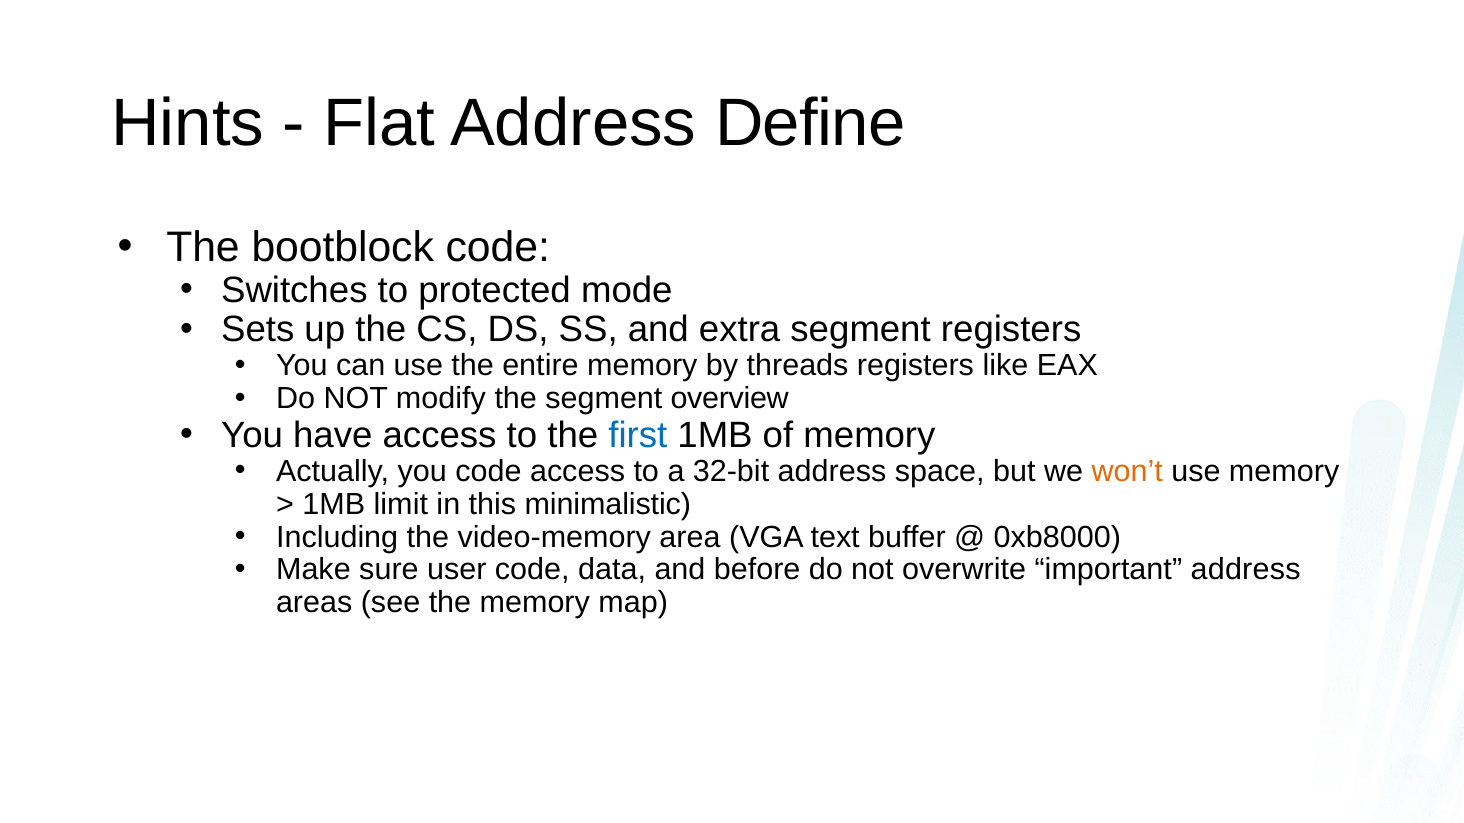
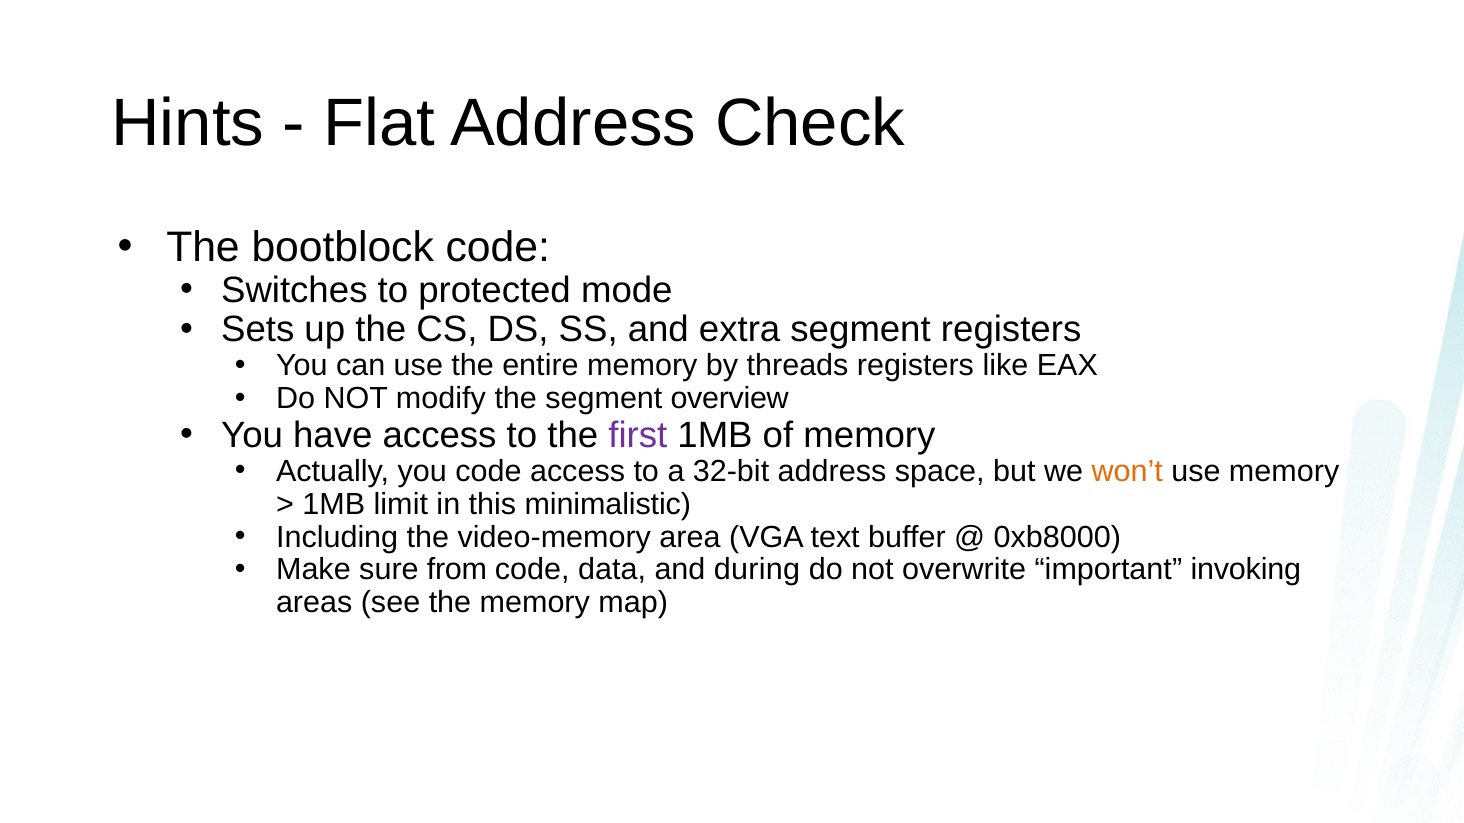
Define: Define -> Check (810, 123)
first colour: blue -> purple (638, 435)
user: user -> from (457, 570)
before: before -> during (757, 570)
important address: address -> invoking (1246, 570)
